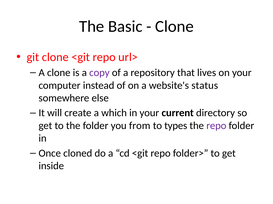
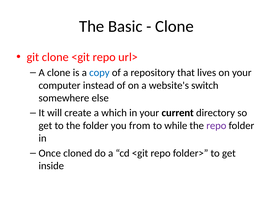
copy colour: purple -> blue (99, 73)
status: status -> switch (205, 86)
types: types -> while (176, 126)
